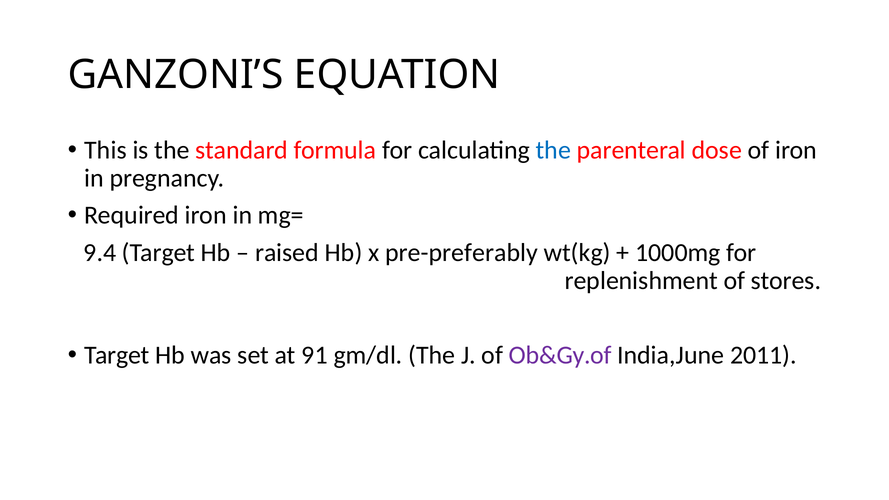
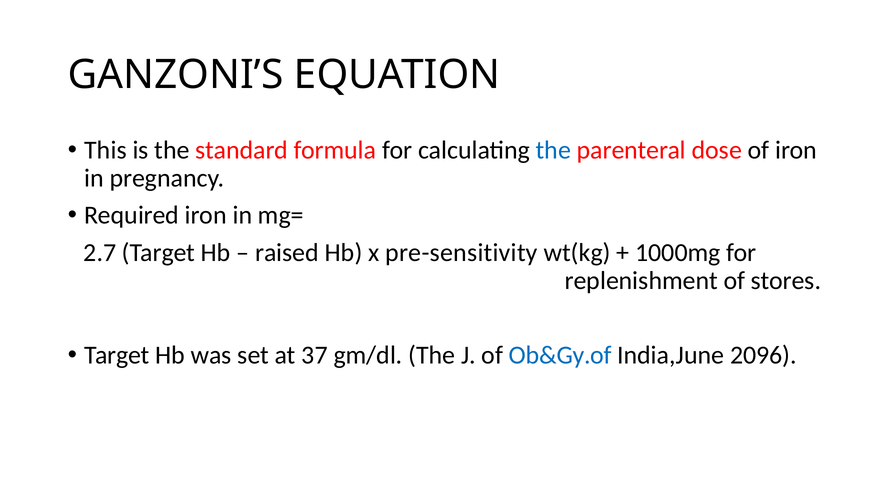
9.4: 9.4 -> 2.7 (100, 253)
pre-preferably: pre-preferably -> pre-sensitivity (461, 253)
91: 91 -> 37 (315, 355)
Ob&Gy.of colour: purple -> blue (560, 355)
2011: 2011 -> 2096 (763, 355)
